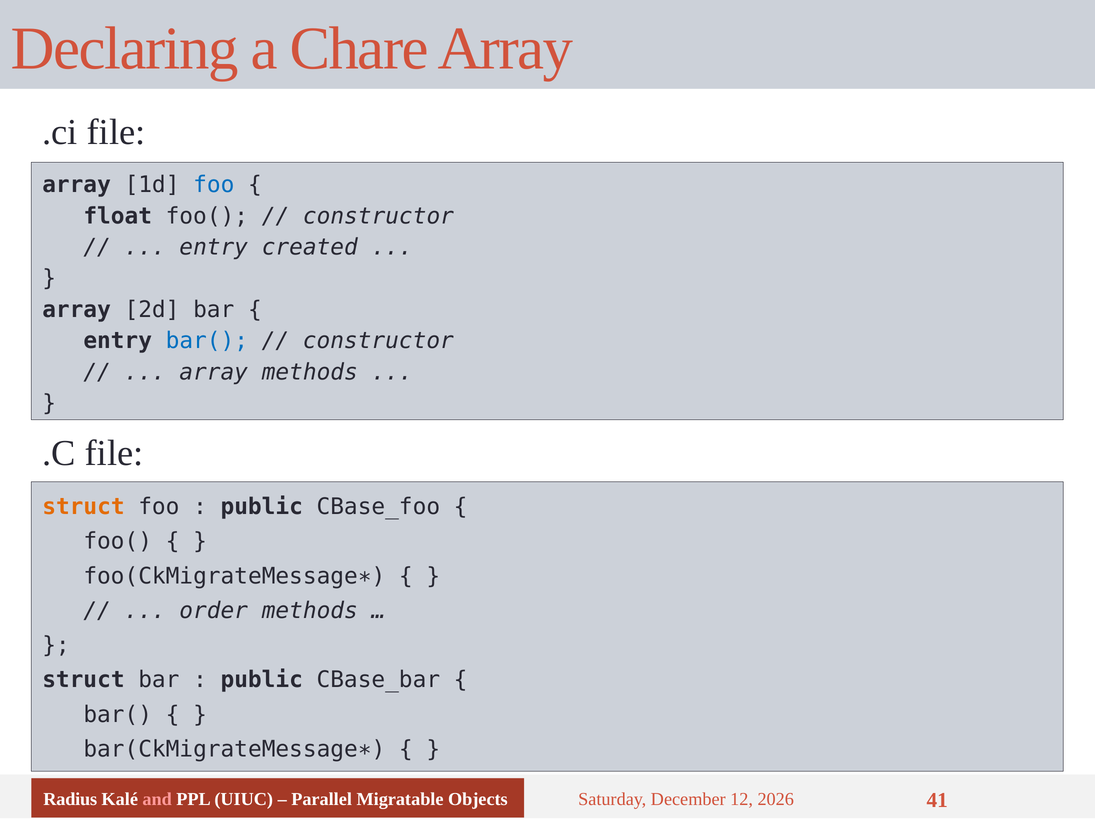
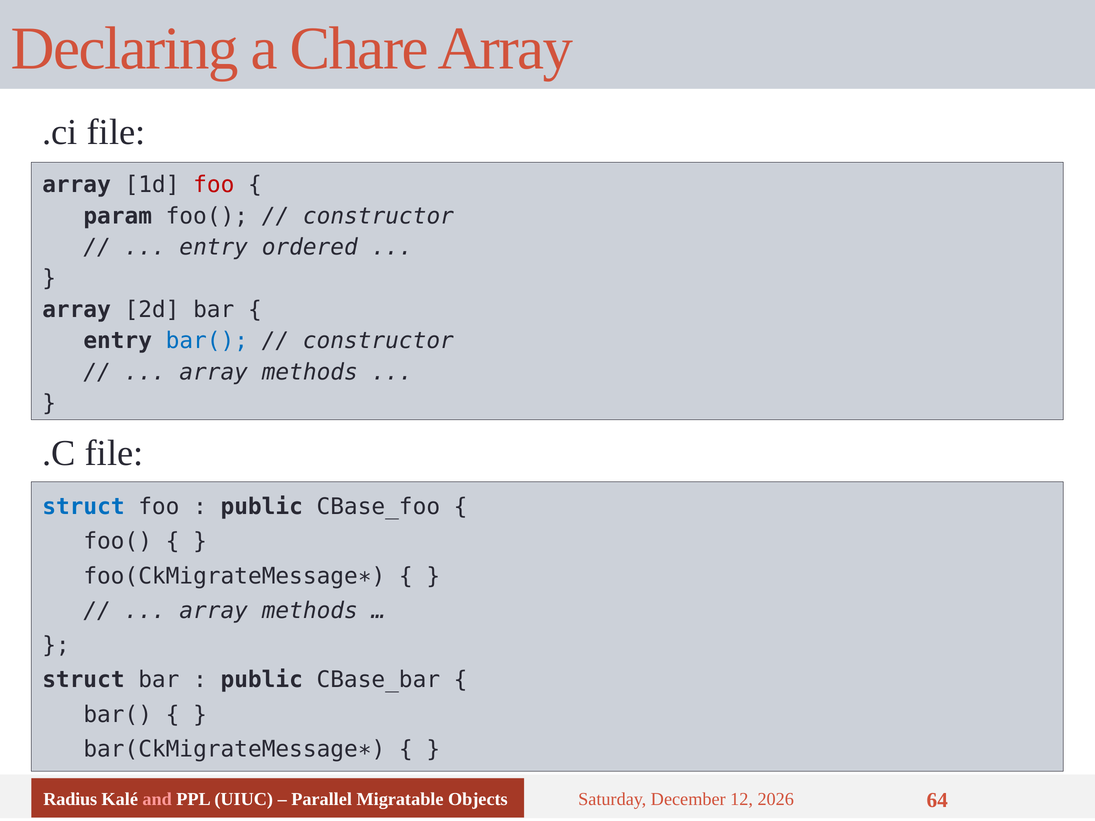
foo colour: blue -> red (214, 185)
float: float -> param (118, 216)
created: created -> ordered (310, 247)
struct colour: orange -> blue (83, 507)
order: order -> array (214, 611)
41: 41 -> 64 (937, 800)
